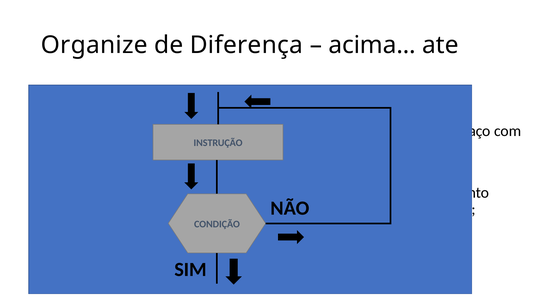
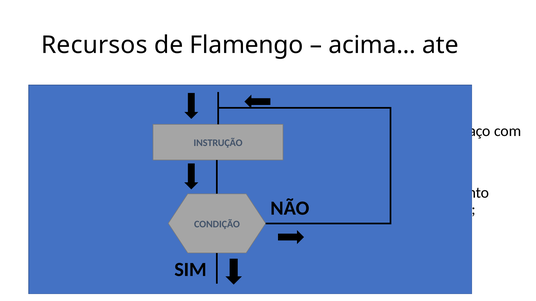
Organize: Organize -> Recursos (94, 45)
Diferença: Diferença -> Flamengo (247, 45)
